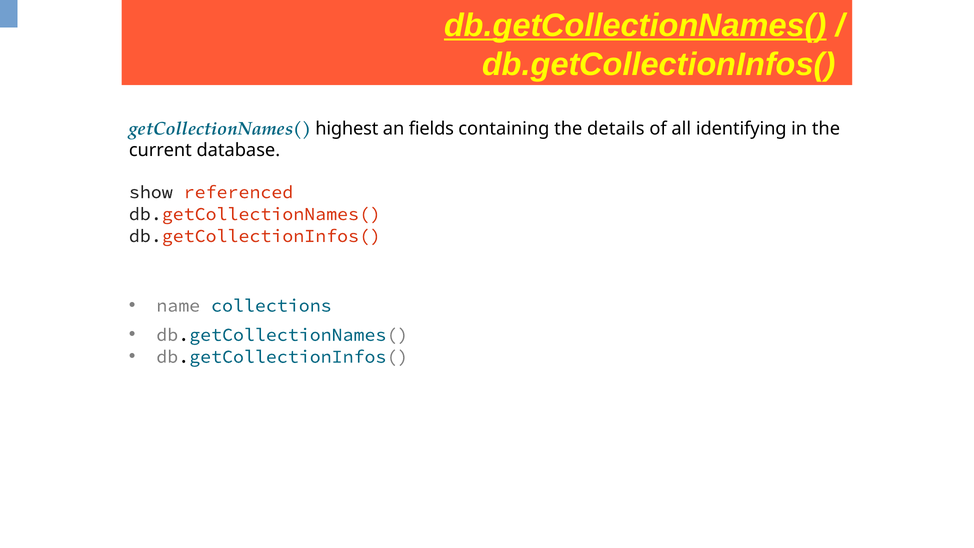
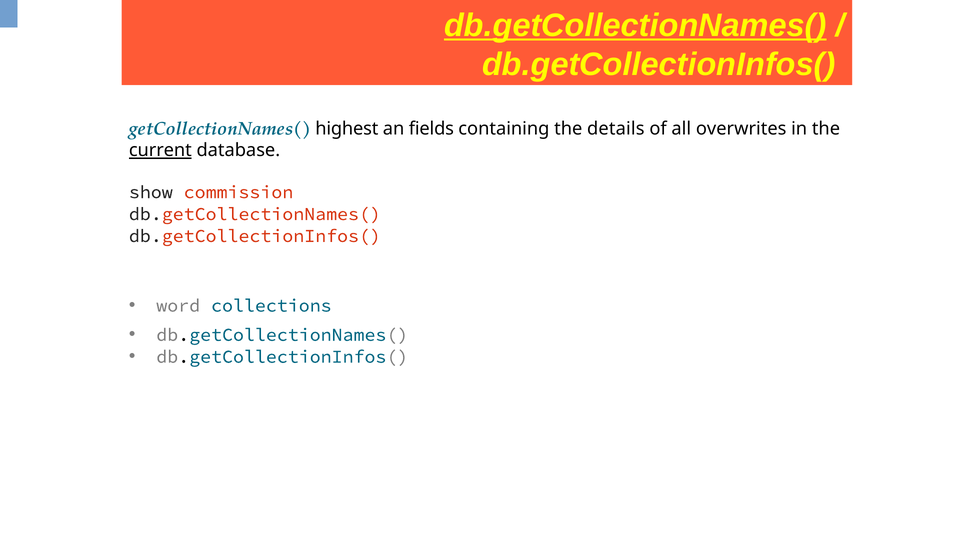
identifying: identifying -> overwrites (741, 128)
current underline: none -> present (160, 150)
referenced: referenced -> commission (238, 192)
name: name -> word (178, 305)
